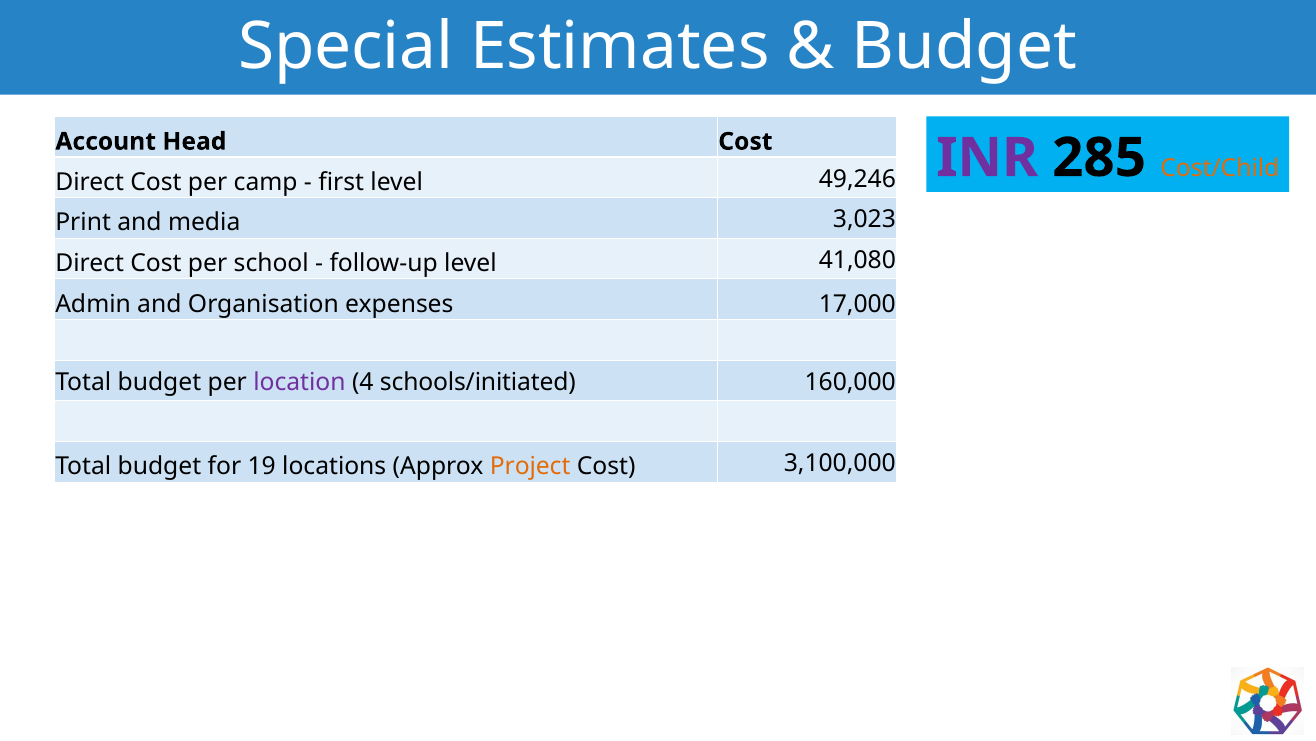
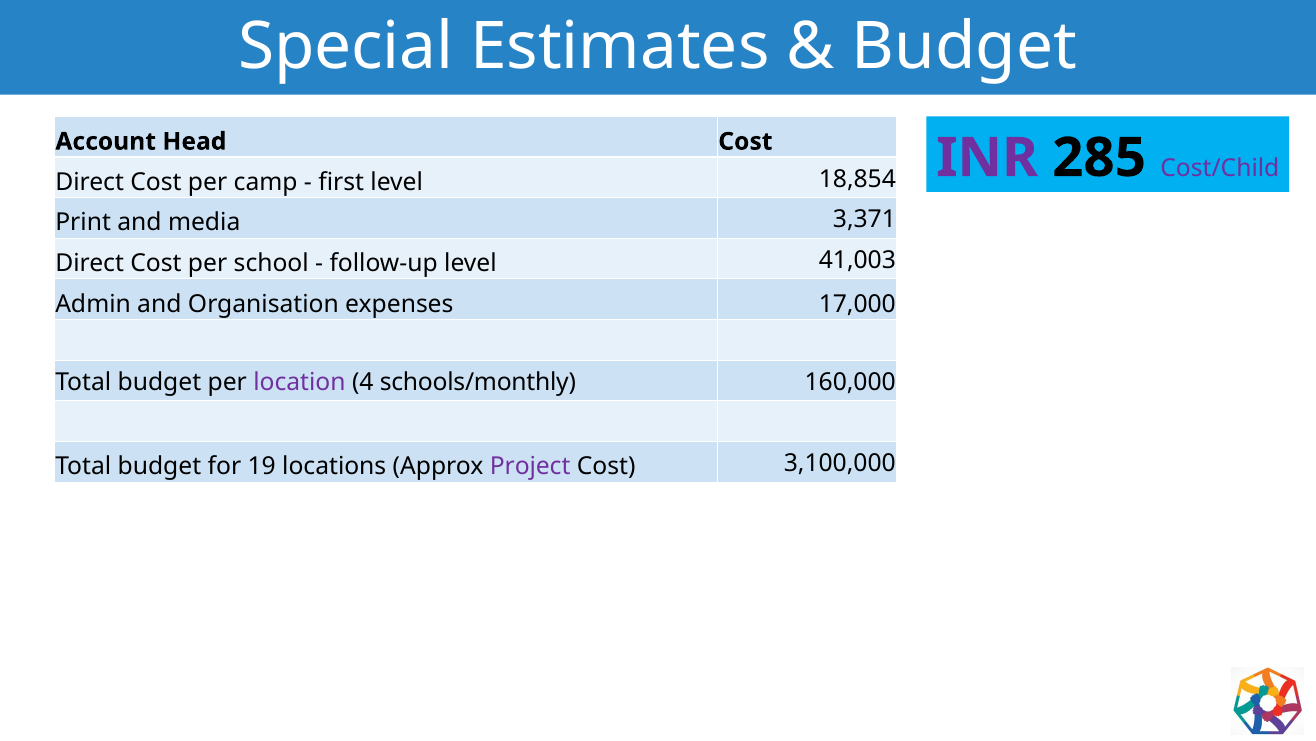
Cost/Child colour: orange -> purple (1220, 168)
49,246: 49,246 -> 18,854 (857, 179)
3,023: 3,023 -> 3,371 (864, 220)
41,080: 41,080 -> 41,003 (857, 260)
schools/initiated: schools/initiated -> schools/monthly (478, 382)
Project colour: orange -> purple (530, 466)
